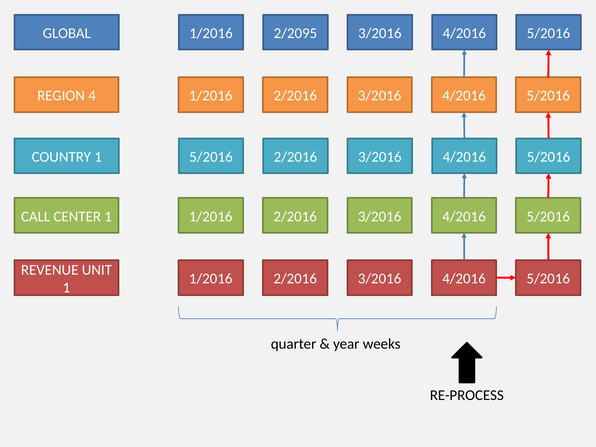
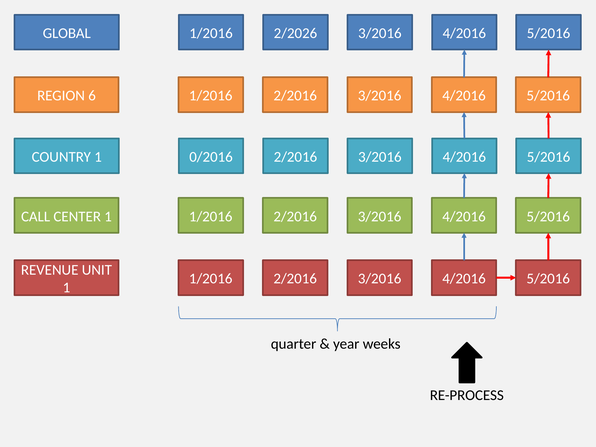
2/2095: 2/2095 -> 2/2026 (295, 33)
4: 4 -> 6 (92, 96)
1 5/2016: 5/2016 -> 0/2016 (211, 157)
